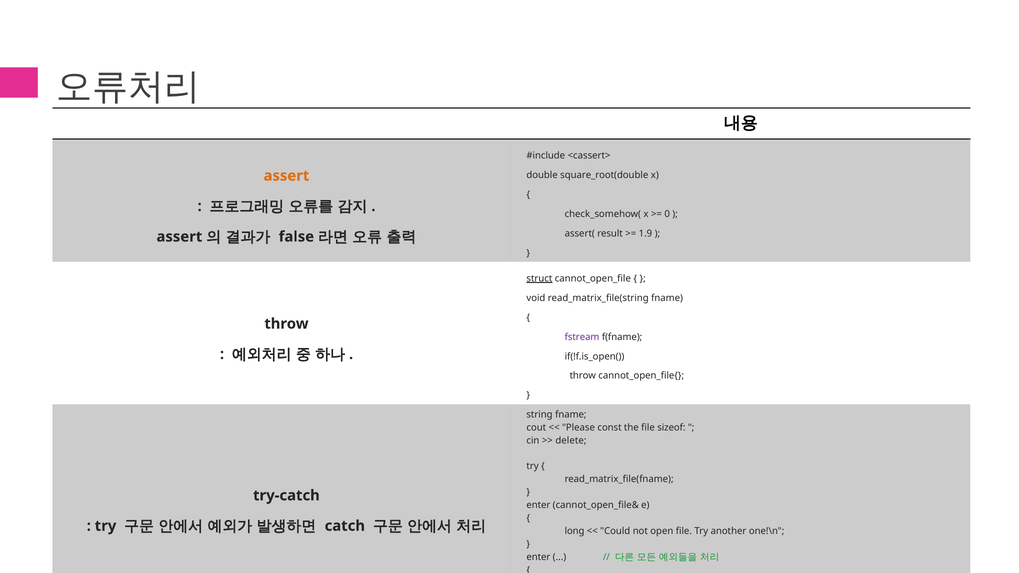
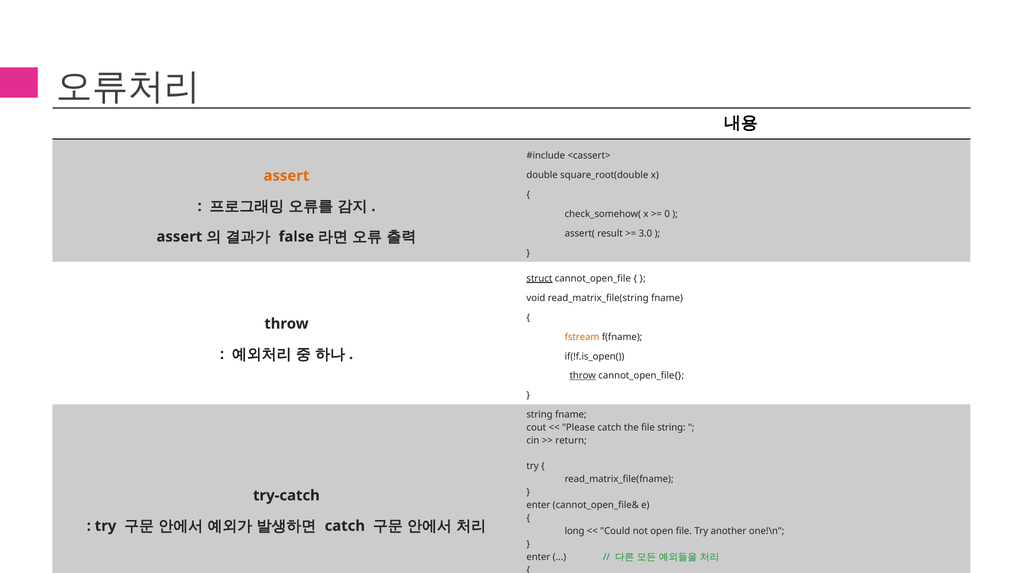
1.9: 1.9 -> 3.0 (645, 233)
fstream colour: purple -> orange (582, 337)
throw underline: none -> present (583, 376)
Please const: const -> catch (609, 427)
file sizeof: sizeof -> string (671, 427)
delete: delete -> return (571, 440)
